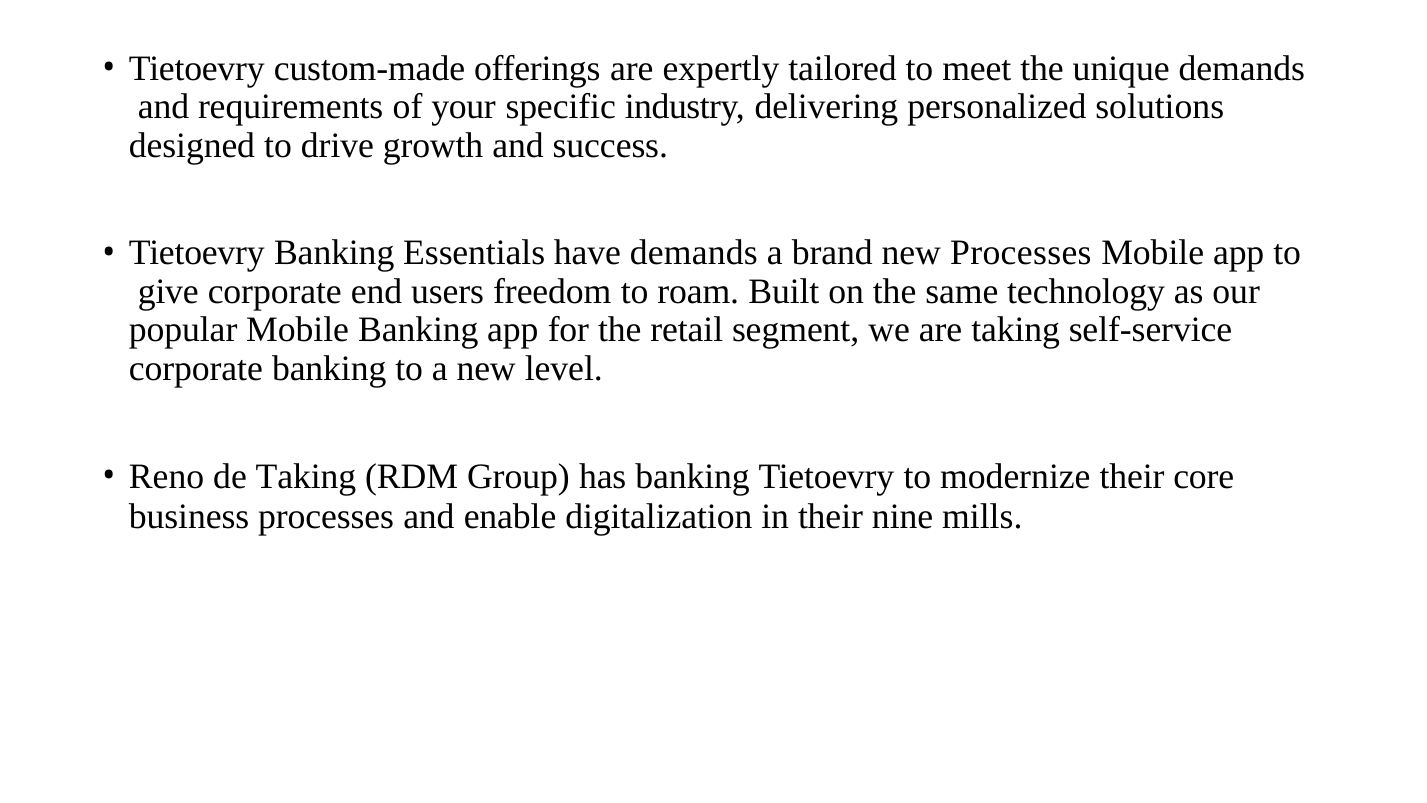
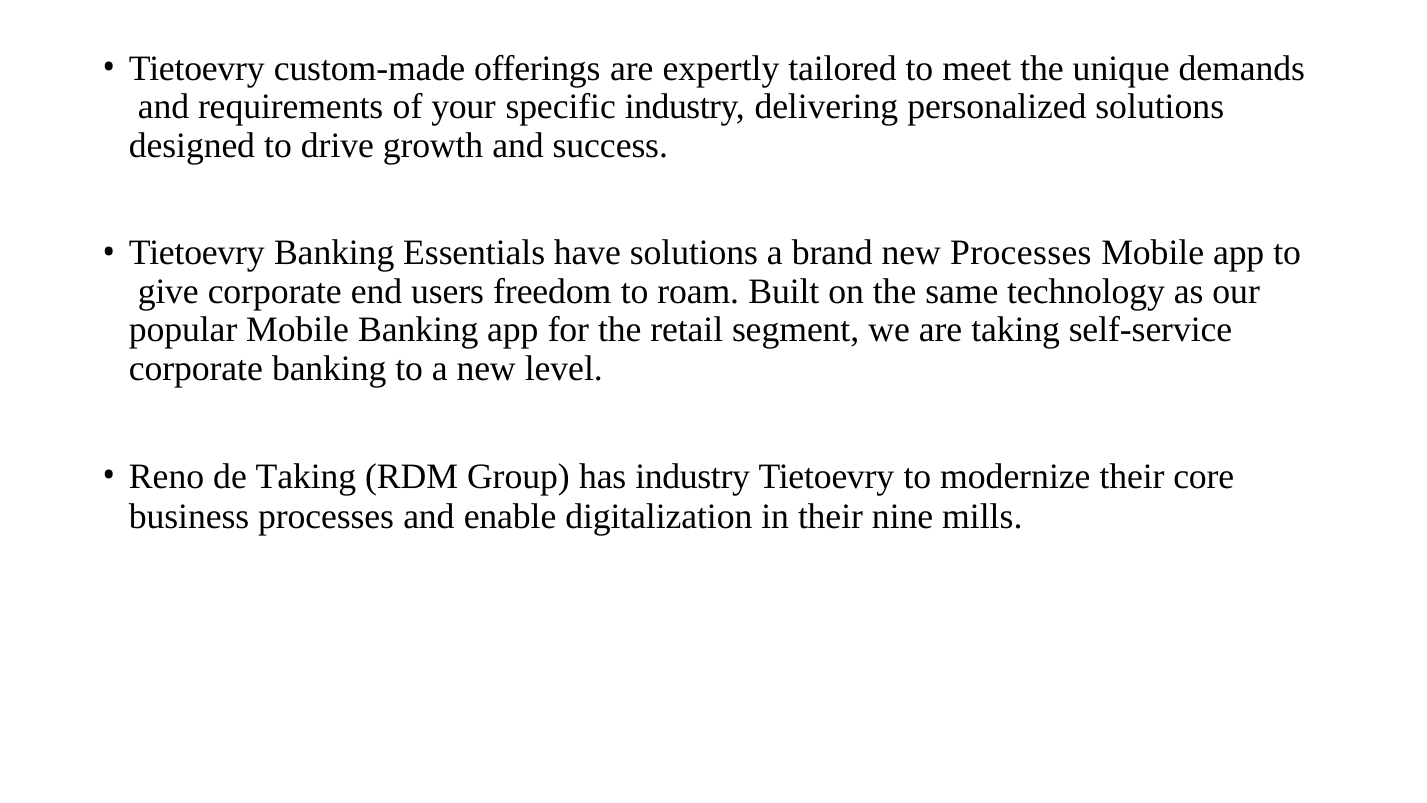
have demands: demands -> solutions (694, 253)
has banking: banking -> industry (693, 476)
